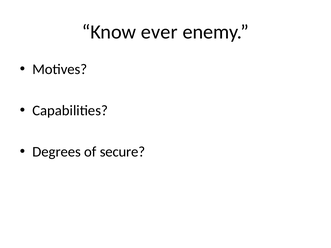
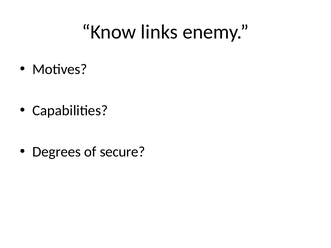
ever: ever -> links (159, 32)
